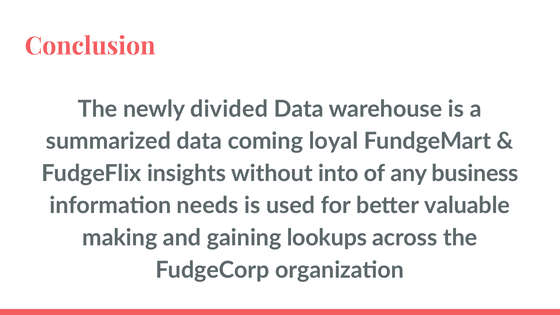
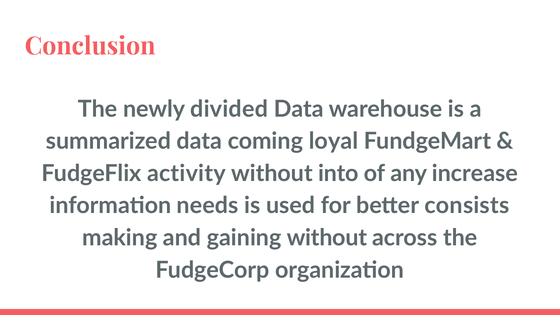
insights: insights -> activity (186, 173)
business: business -> increase (475, 173)
valuable: valuable -> consists (467, 206)
gaining lookups: lookups -> without (327, 238)
